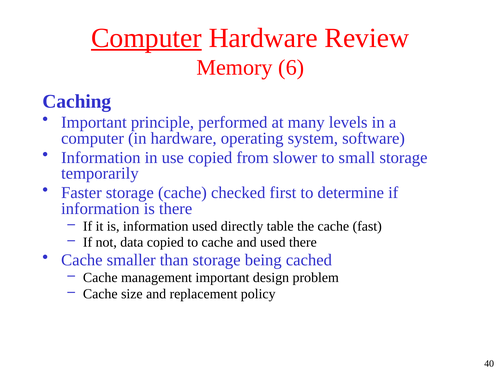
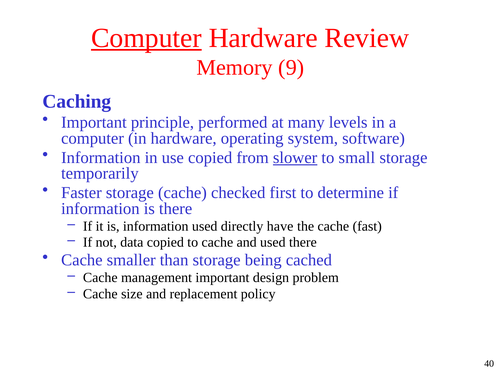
6: 6 -> 9 (291, 68)
slower underline: none -> present (295, 158)
table: table -> have (280, 226)
